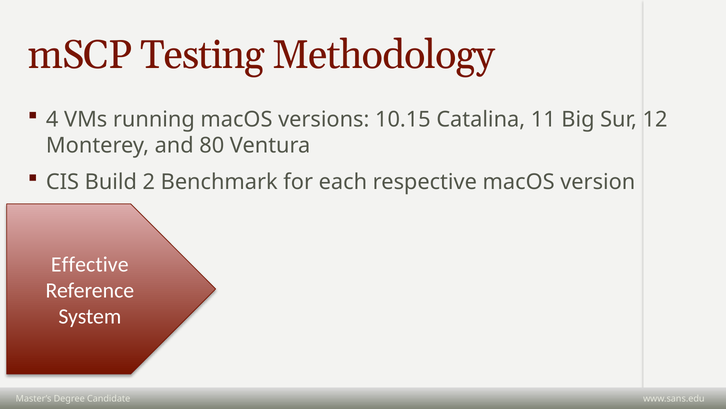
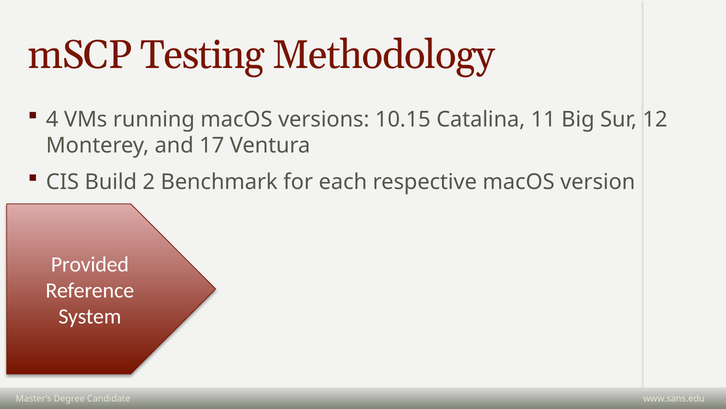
80: 80 -> 17 (212, 145)
Effective: Effective -> Provided (90, 264)
